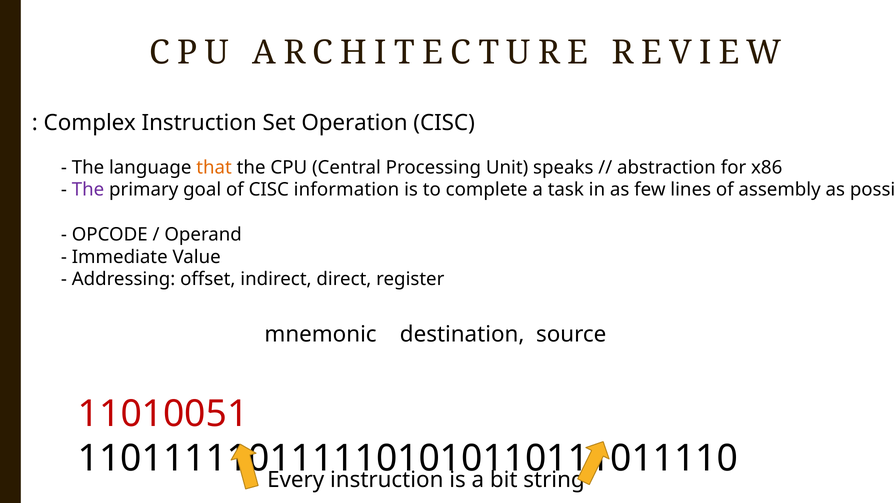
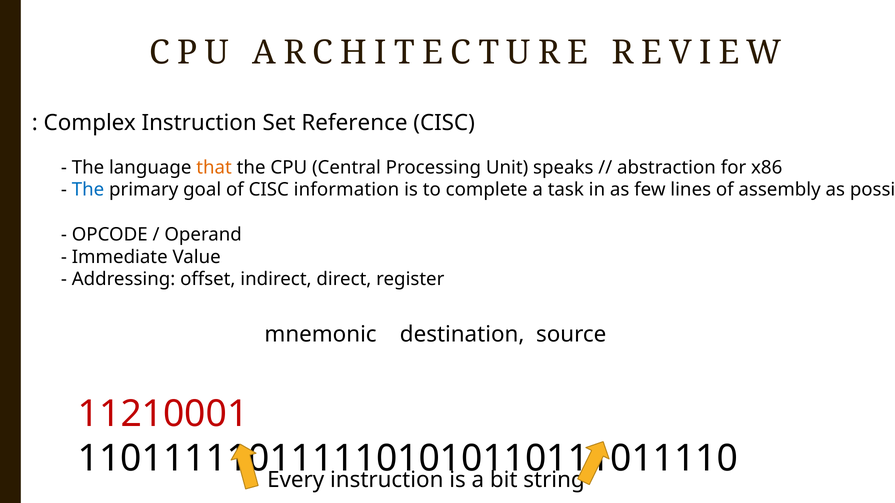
Operation: Operation -> Reference (354, 123)
The colour: purple -> blue (88, 190)
11010051: 11010051 -> 11210001 (163, 414)
